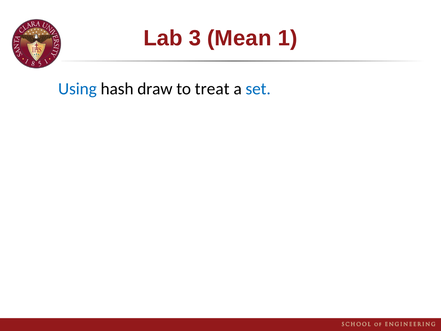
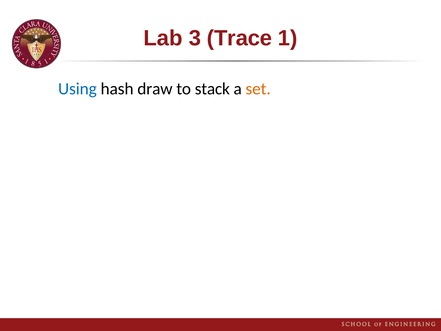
Mean: Mean -> Trace (239, 38)
treat: treat -> stack (212, 89)
set colour: blue -> orange (258, 89)
